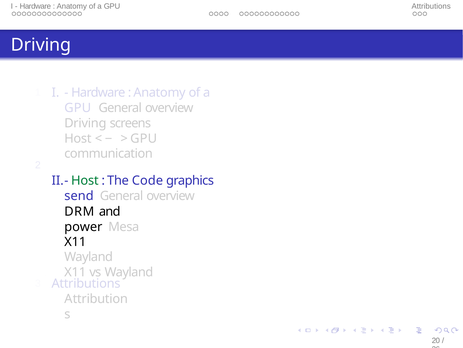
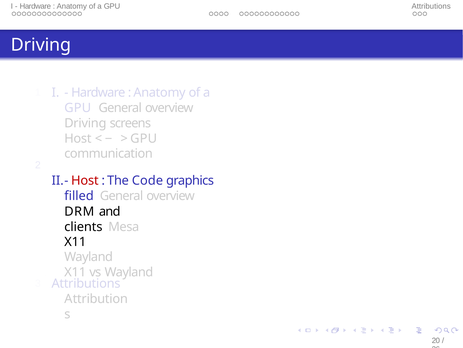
Host colour: green -> red (85, 180)
send: send -> filled (79, 196)
power: power -> clients (83, 227)
